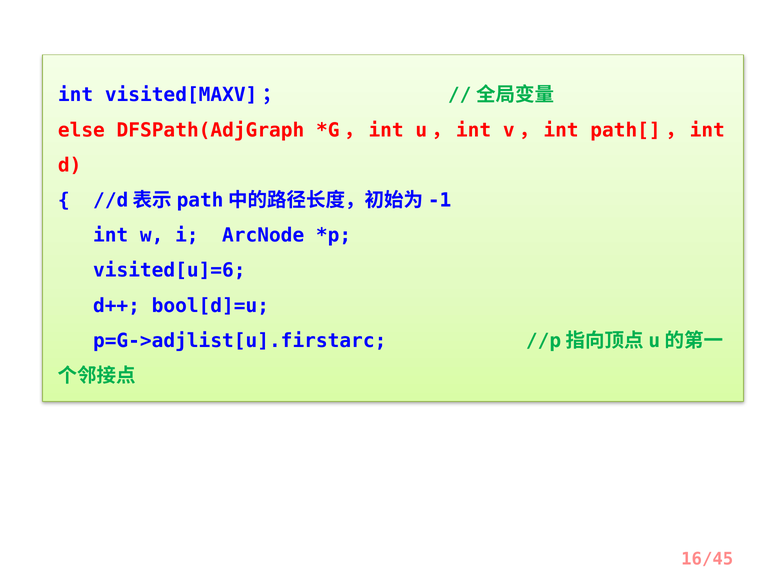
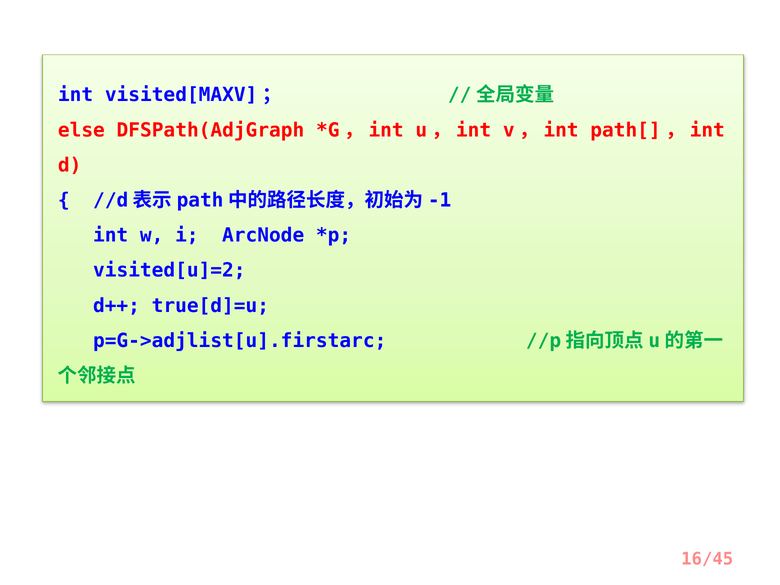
visited[u]=6: visited[u]=6 -> visited[u]=2 (169, 270)
bool[d]=u: bool[d]=u -> true[d]=u (210, 306)
